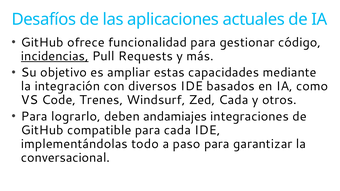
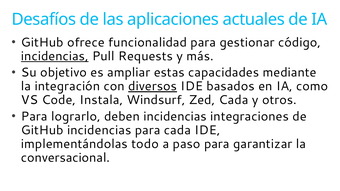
diversos underline: none -> present (153, 86)
Trenes: Trenes -> Instala (101, 100)
deben andamiajes: andamiajes -> incidencias (175, 116)
GitHub compatible: compatible -> incidencias (99, 130)
